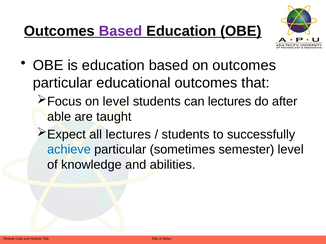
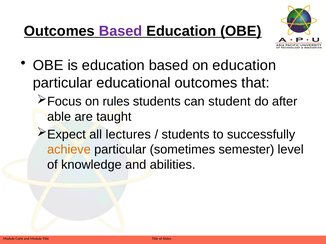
on outcomes: outcomes -> education (244, 66)
on level: level -> rules (116, 102)
can lectures: lectures -> student (229, 102)
achieve colour: blue -> orange (69, 150)
